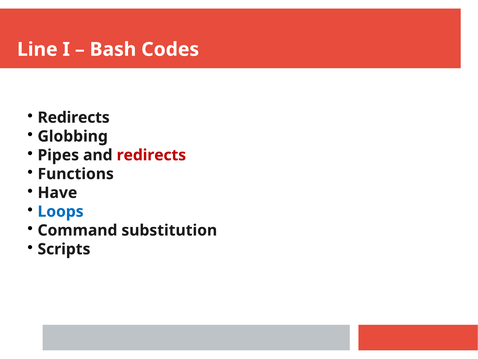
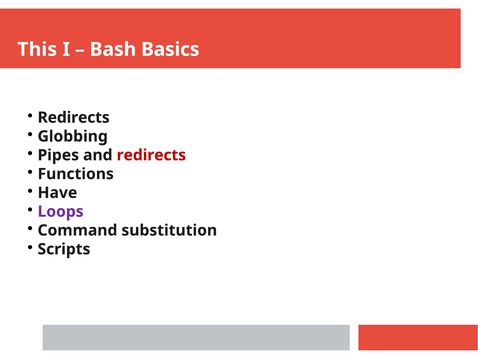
Line: Line -> This (37, 49)
Codes: Codes -> Basics (170, 49)
Loops colour: blue -> purple (61, 211)
